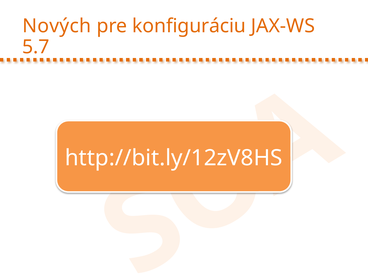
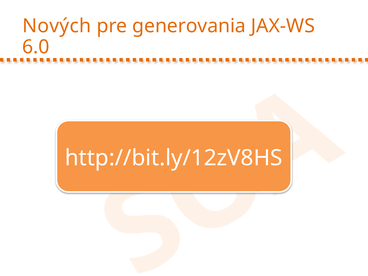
konfiguráciu: konfiguráciu -> generovania (189, 26)
5.7: 5.7 -> 6.0 (36, 47)
